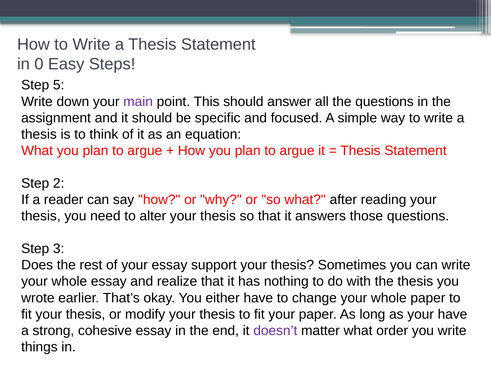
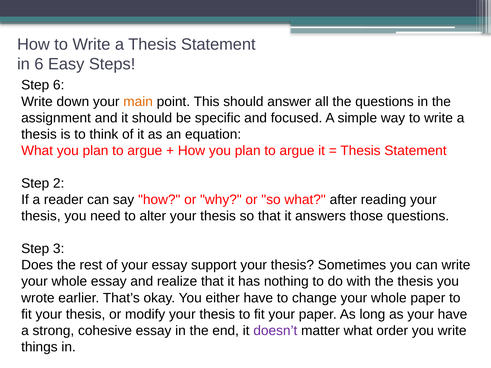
in 0: 0 -> 6 (39, 64)
Step 5: 5 -> 6 (59, 85)
main colour: purple -> orange (138, 102)
